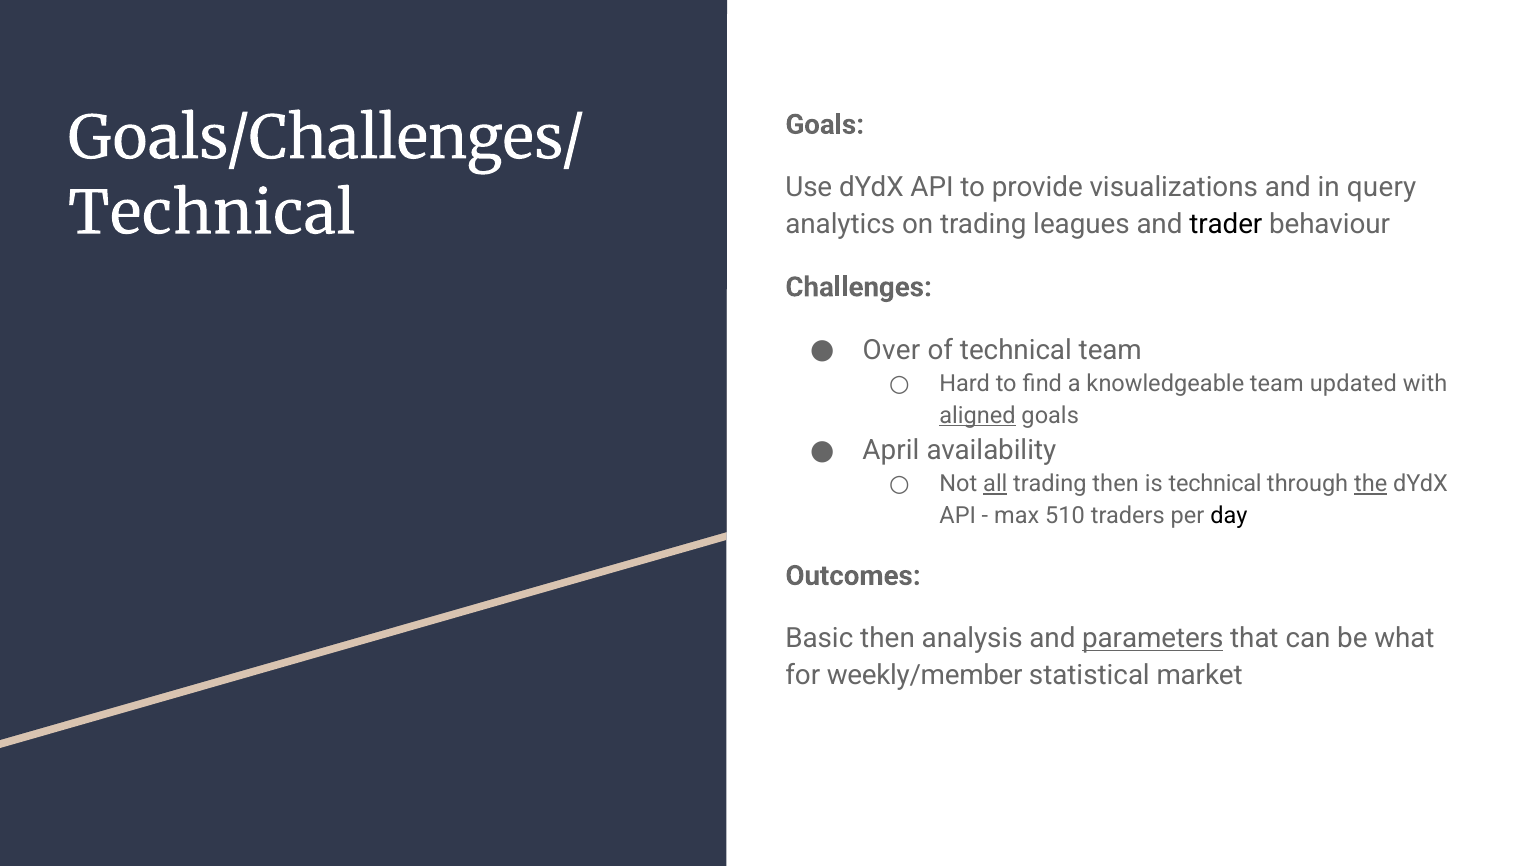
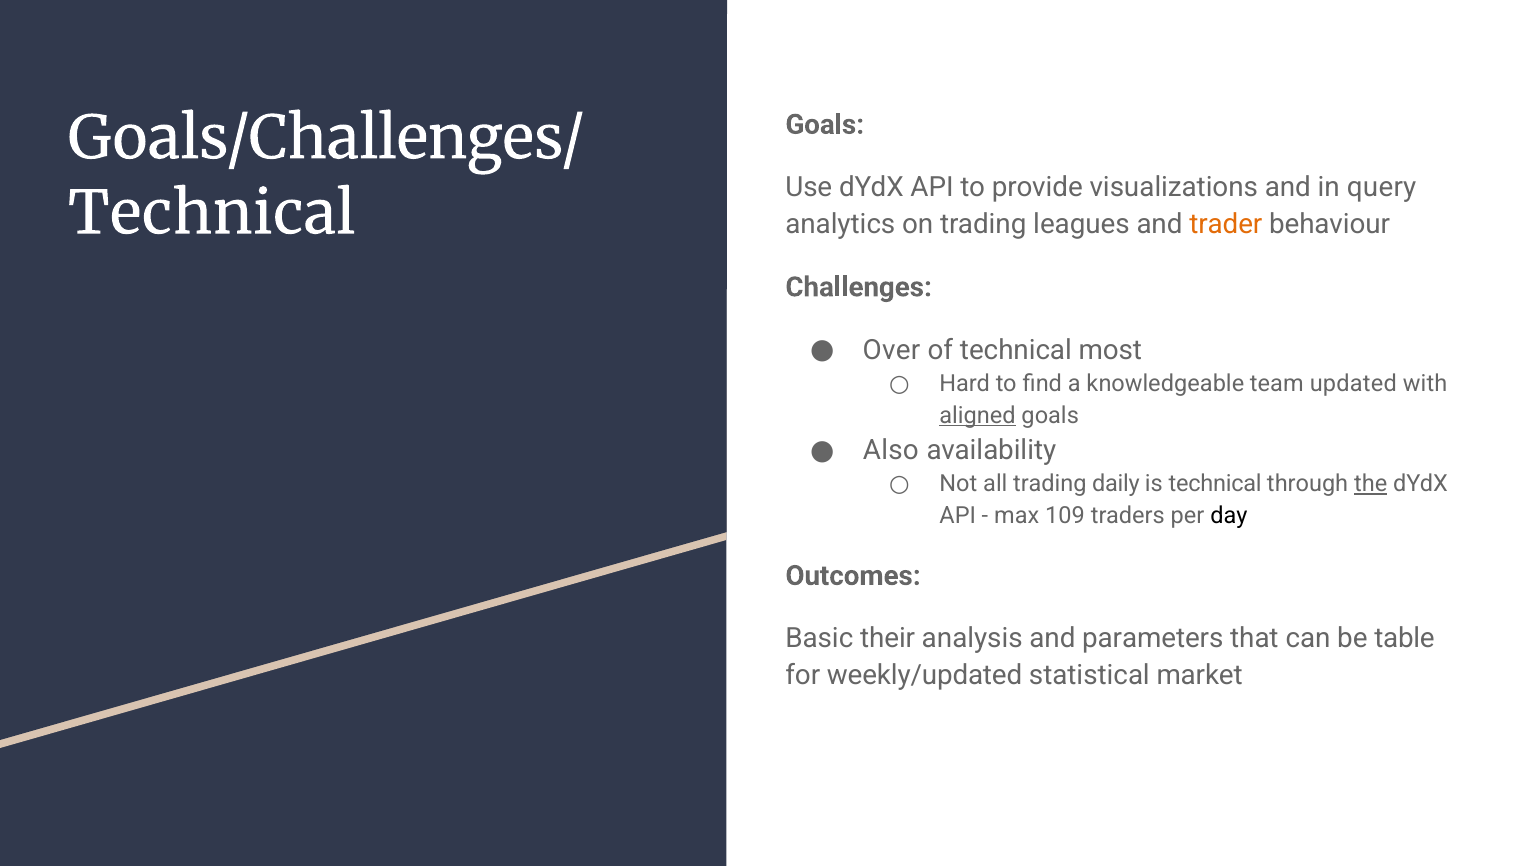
trader colour: black -> orange (1226, 224)
technical team: team -> most (1110, 350)
April: April -> Also (891, 450)
all underline: present -> none (995, 484)
trading then: then -> daily (1116, 484)
510: 510 -> 109 (1065, 516)
Basic then: then -> their (888, 639)
parameters underline: present -> none (1153, 639)
what: what -> table (1404, 639)
weekly/member: weekly/member -> weekly/updated (925, 676)
